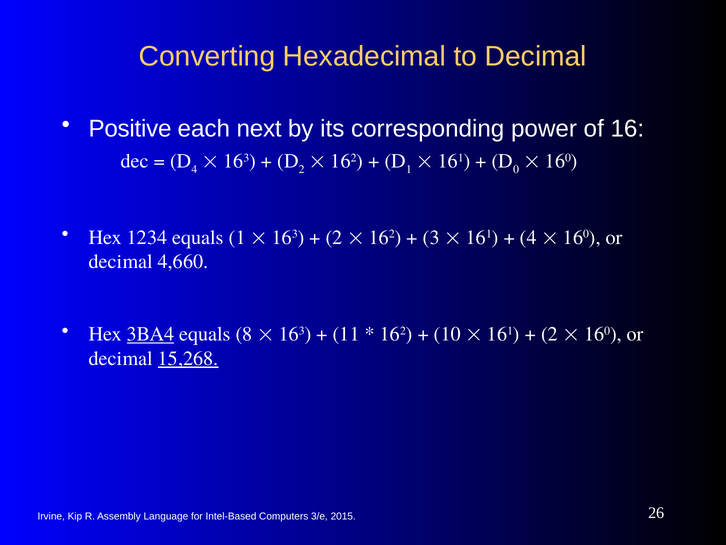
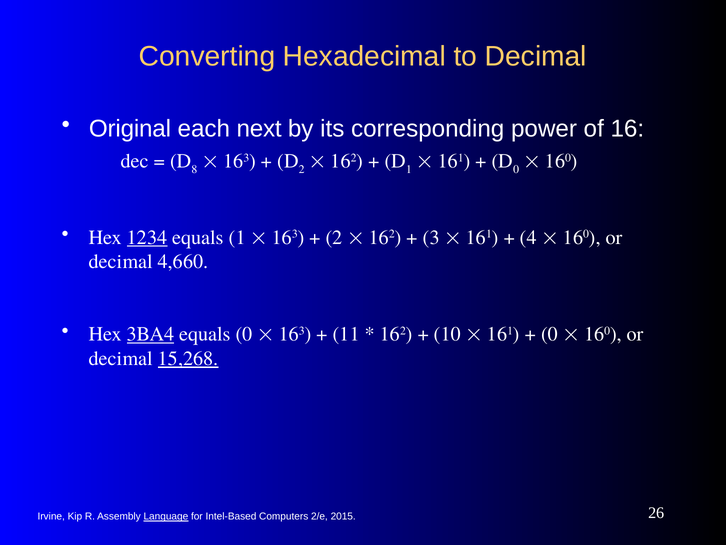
Positive: Positive -> Original (130, 129)
4: 4 -> 8 (194, 169)
1234 underline: none -> present (147, 237)
equals 8: 8 -> 0 (244, 334)
2: 2 -> 0 (549, 334)
Language underline: none -> present (166, 516)
3/e: 3/e -> 2/e (319, 516)
